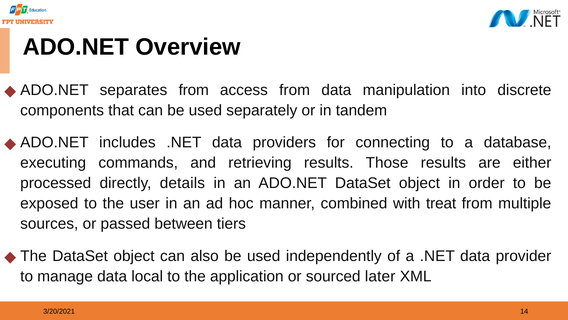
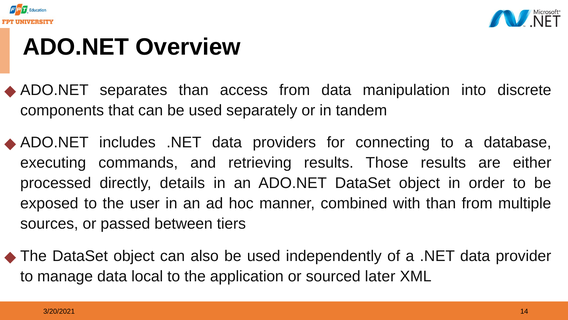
separates from: from -> than (194, 90)
with treat: treat -> than (441, 203)
